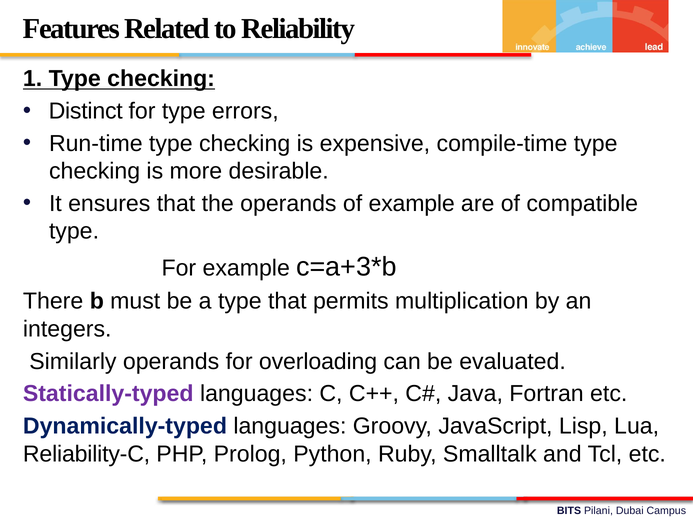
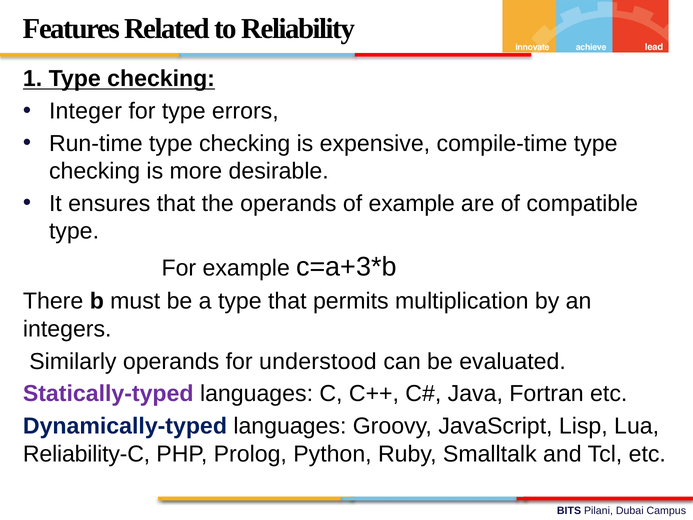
Distinct: Distinct -> Integer (85, 111)
overloading: overloading -> understood (318, 361)
